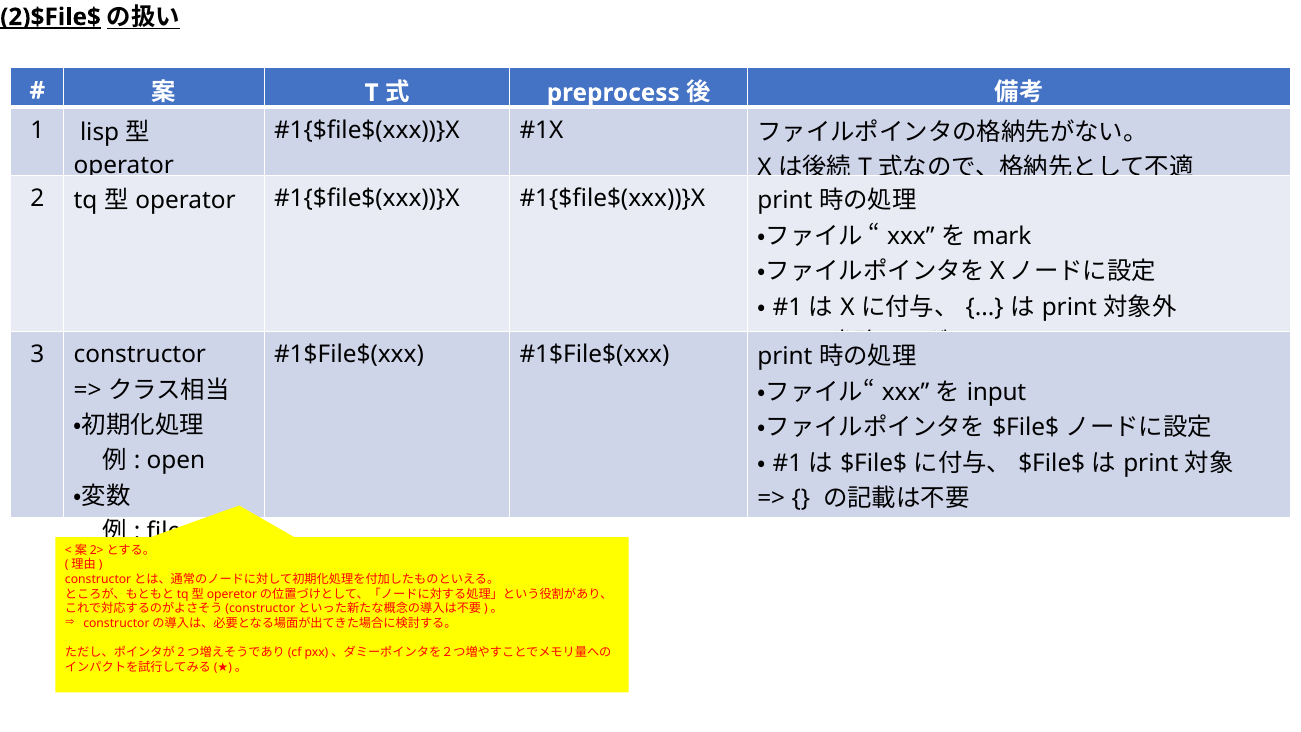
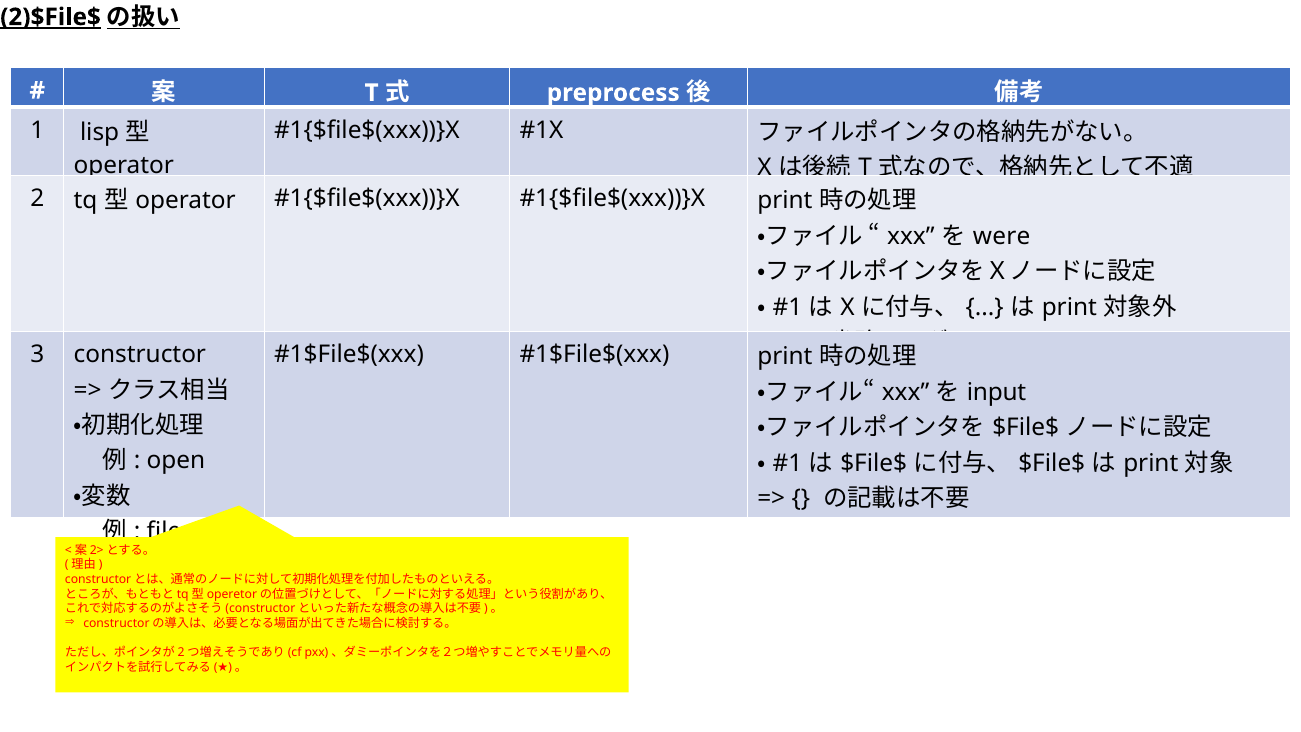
mark: mark -> were (1002, 236)
